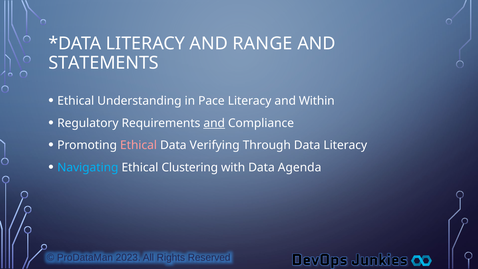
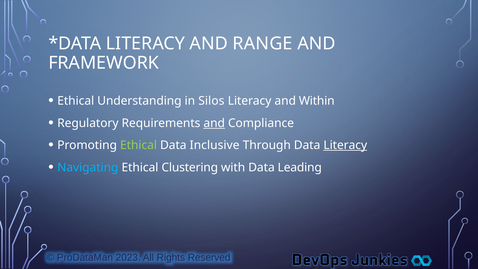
STATEMENTS: STATEMENTS -> FRAMEWORK (104, 63)
Pace: Pace -> Silos (211, 101)
Ethical colour: pink -> light green (139, 145)
Verifying: Verifying -> Inclusive (215, 145)
Literacy underline: none -> present (345, 145)
Agenda: Agenda -> Leading (300, 167)
